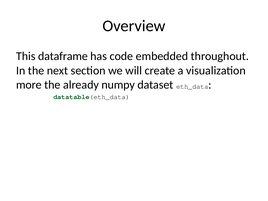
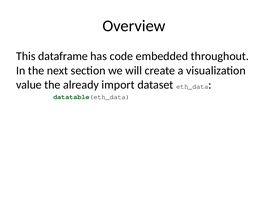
more: more -> value (29, 85)
numpy: numpy -> import (118, 85)
